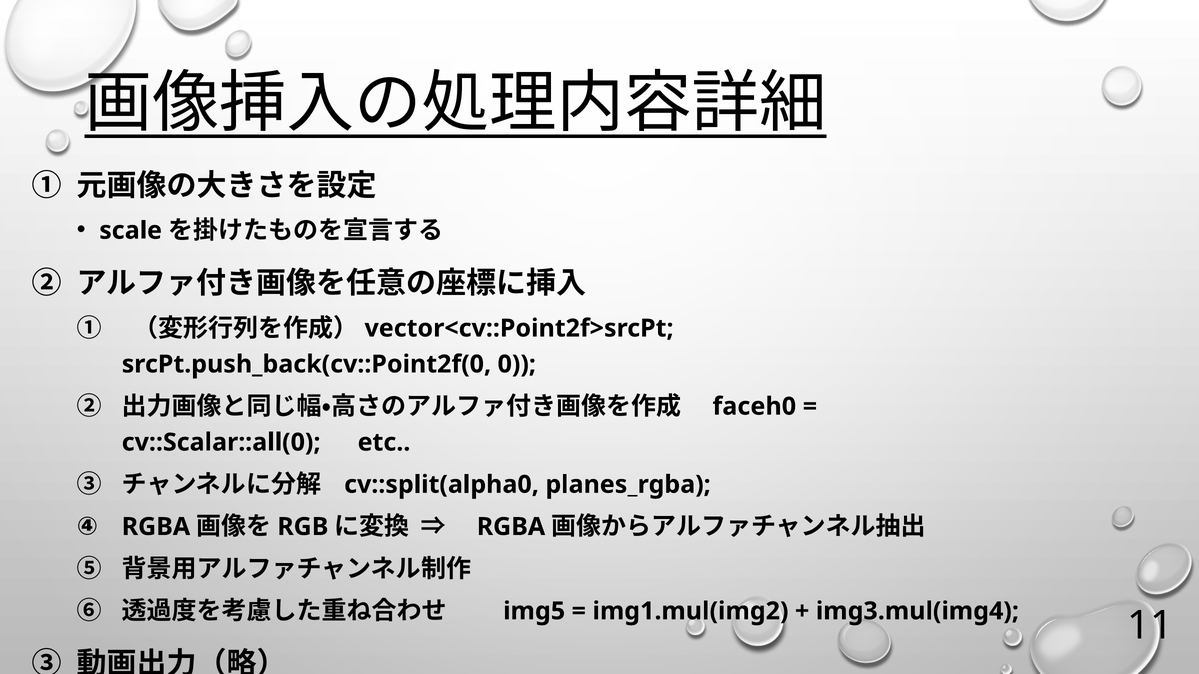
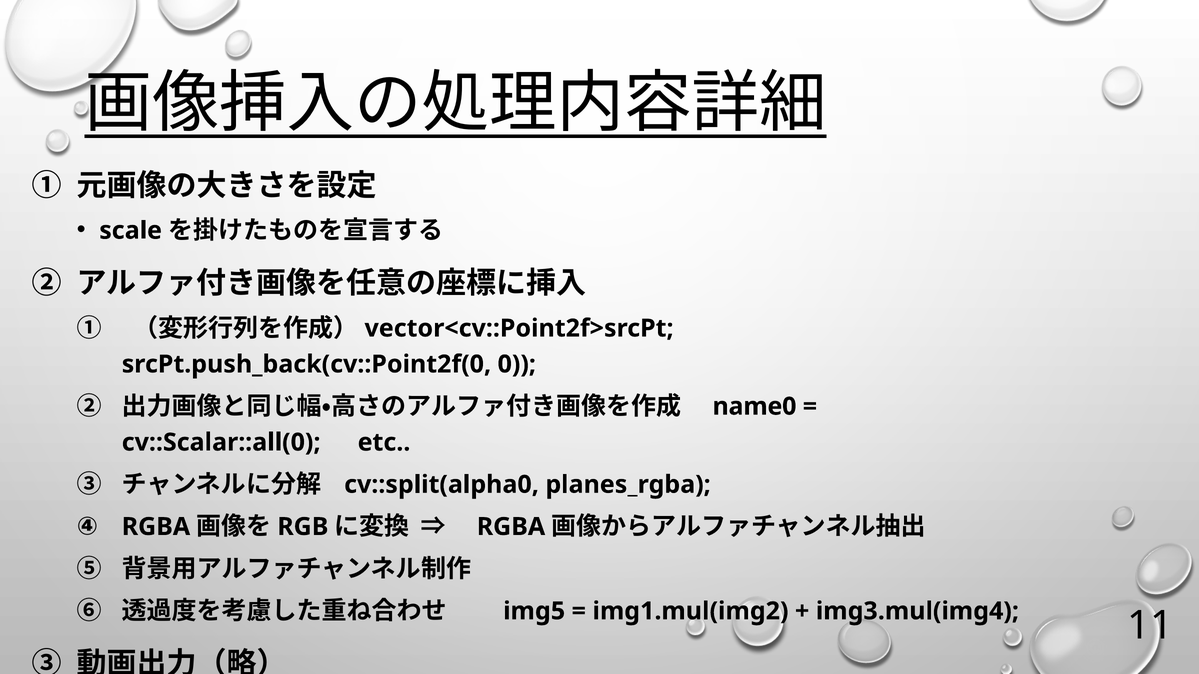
faceh0: faceh0 -> name0 (754, 407)
